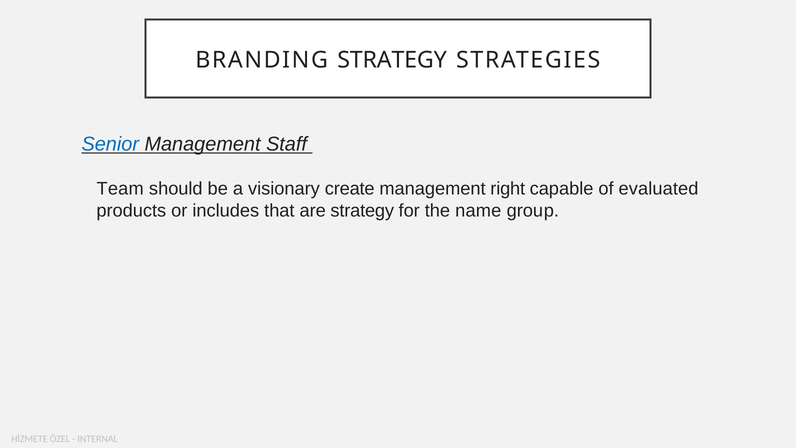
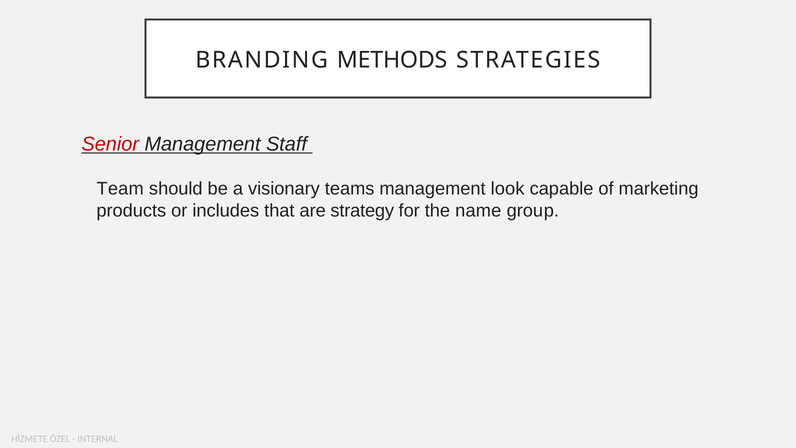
BRANDING STRATEGY: STRATEGY -> METHODS (392, 60)
Senior colour: blue -> red (110, 144)
create: create -> teams (350, 189)
right: right -> look (508, 189)
evaluated: evaluated -> marketing (659, 189)
